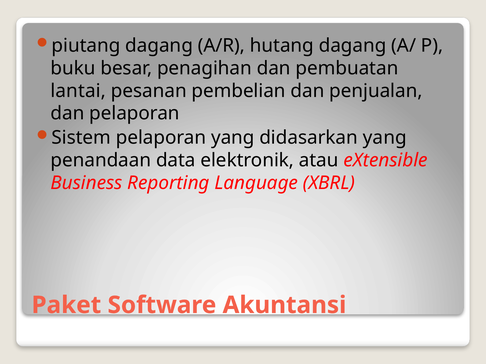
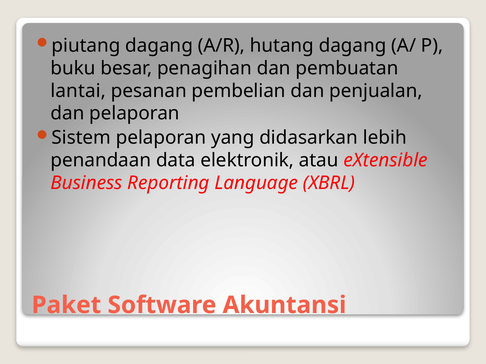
didasarkan yang: yang -> lebih (385, 138)
